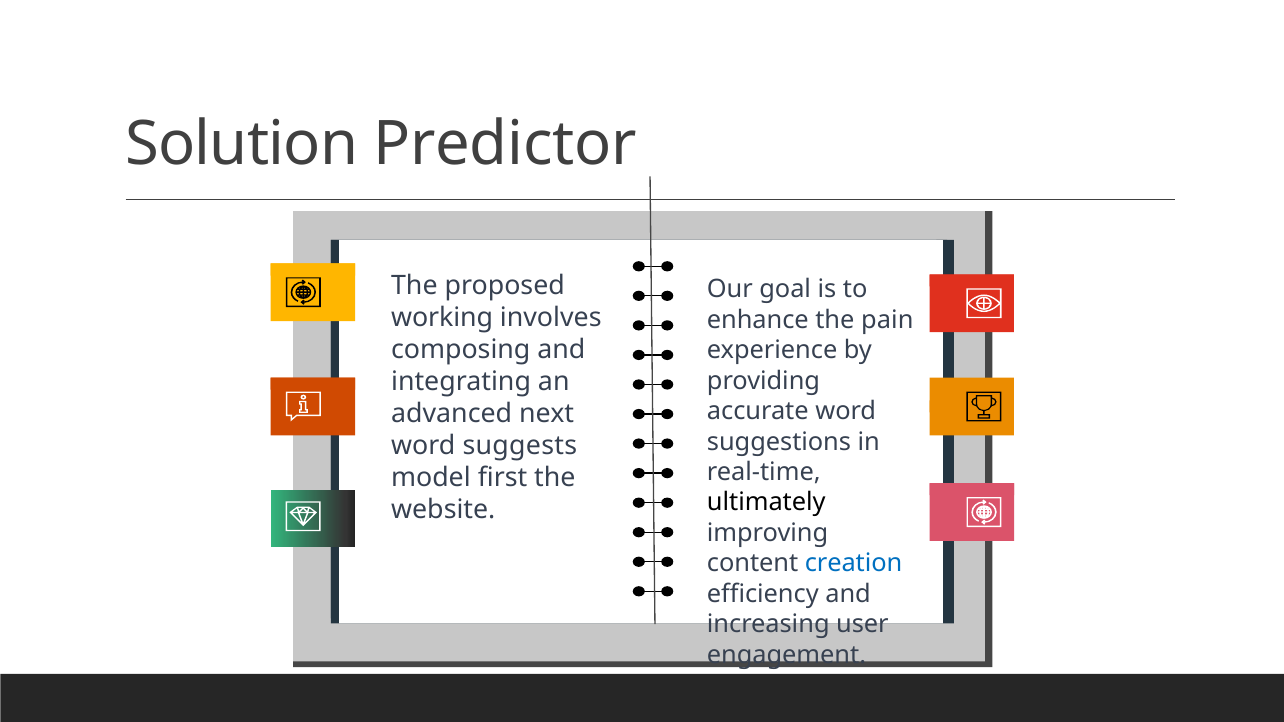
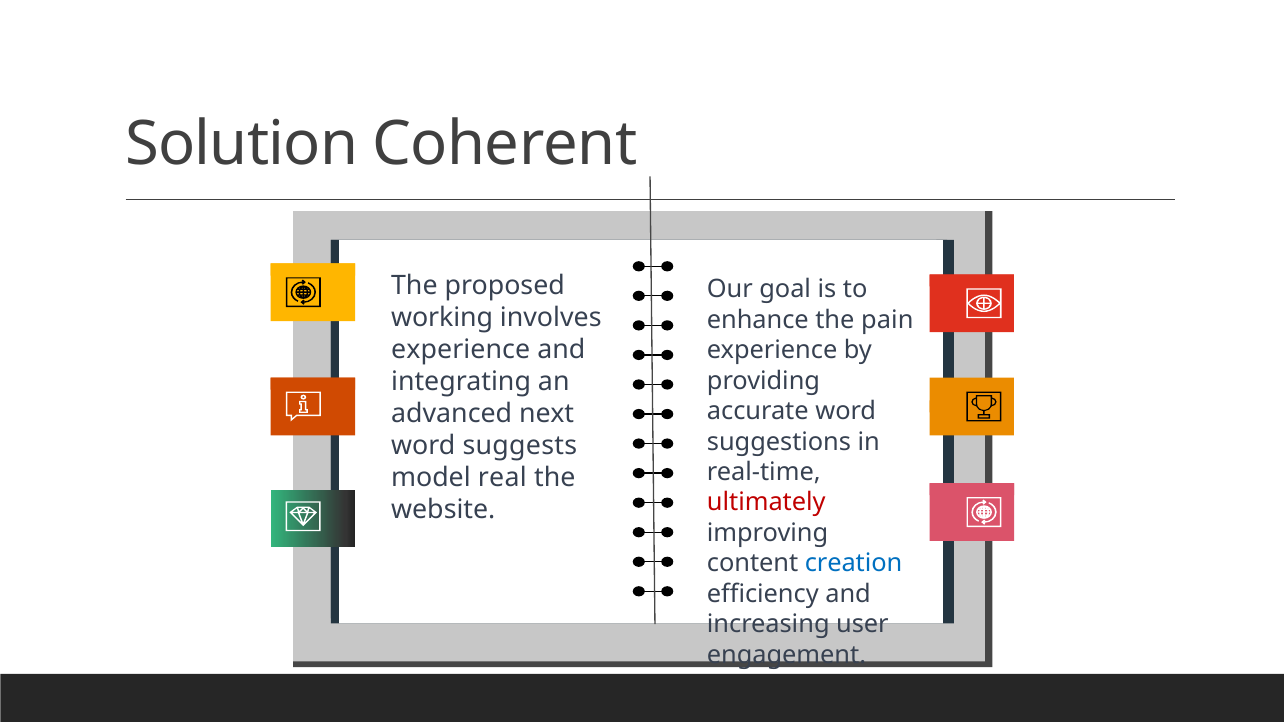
Predictor: Predictor -> Coherent (505, 145)
composing: composing -> experience (461, 350)
first: first -> real (502, 478)
ultimately colour: black -> red (766, 503)
